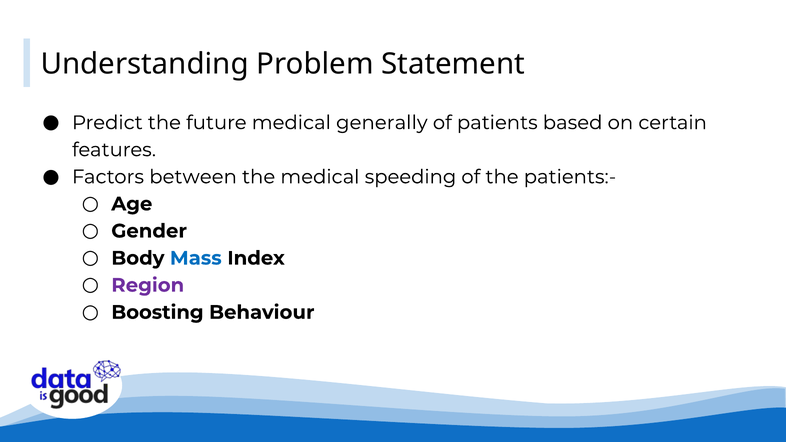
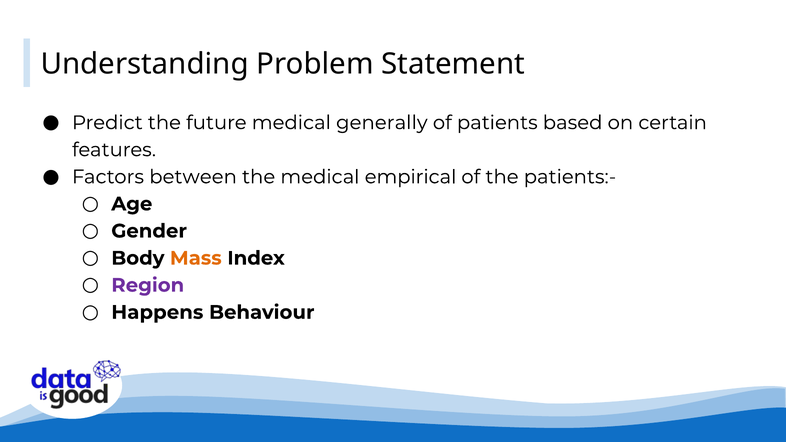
speeding: speeding -> empirical (411, 177)
Mass colour: blue -> orange (196, 258)
Boosting: Boosting -> Happens (157, 312)
